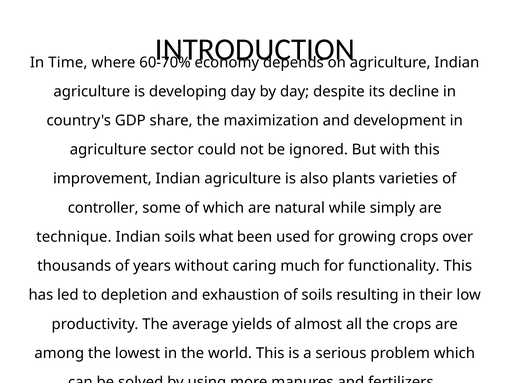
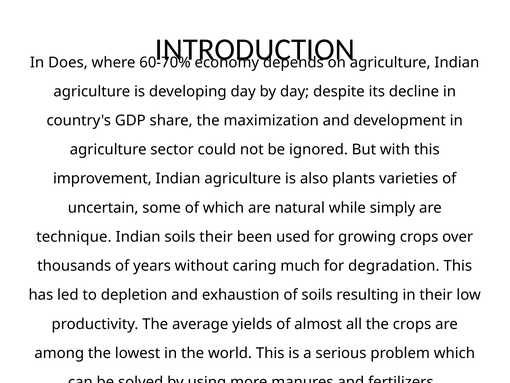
Time: Time -> Does (68, 62)
controller: controller -> uncertain (103, 208)
soils what: what -> their (216, 237)
functionality: functionality -> degradation (394, 266)
